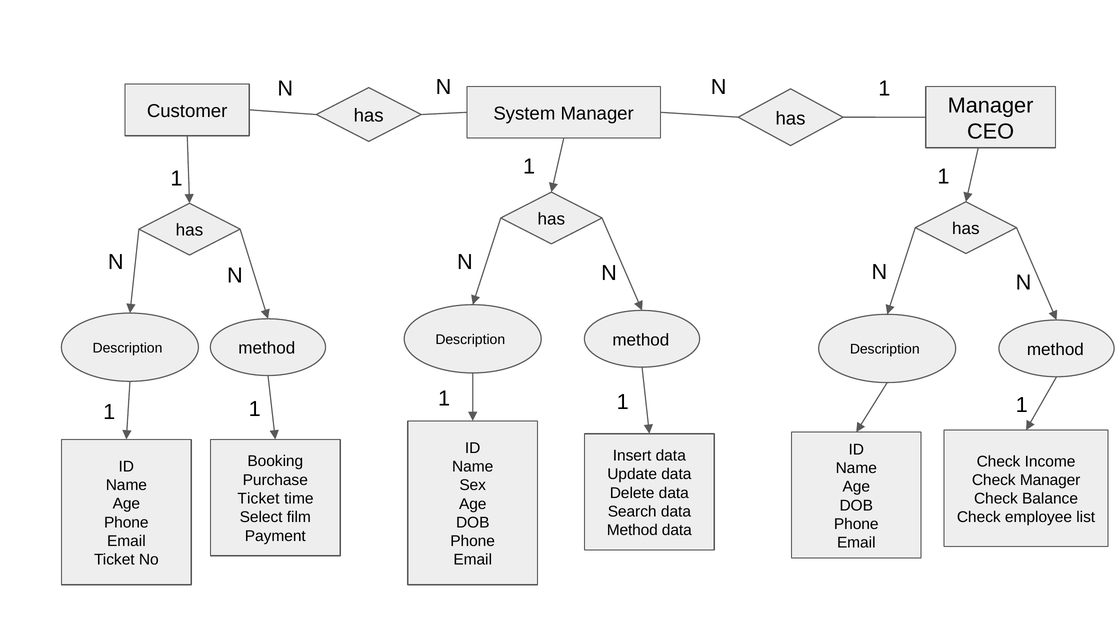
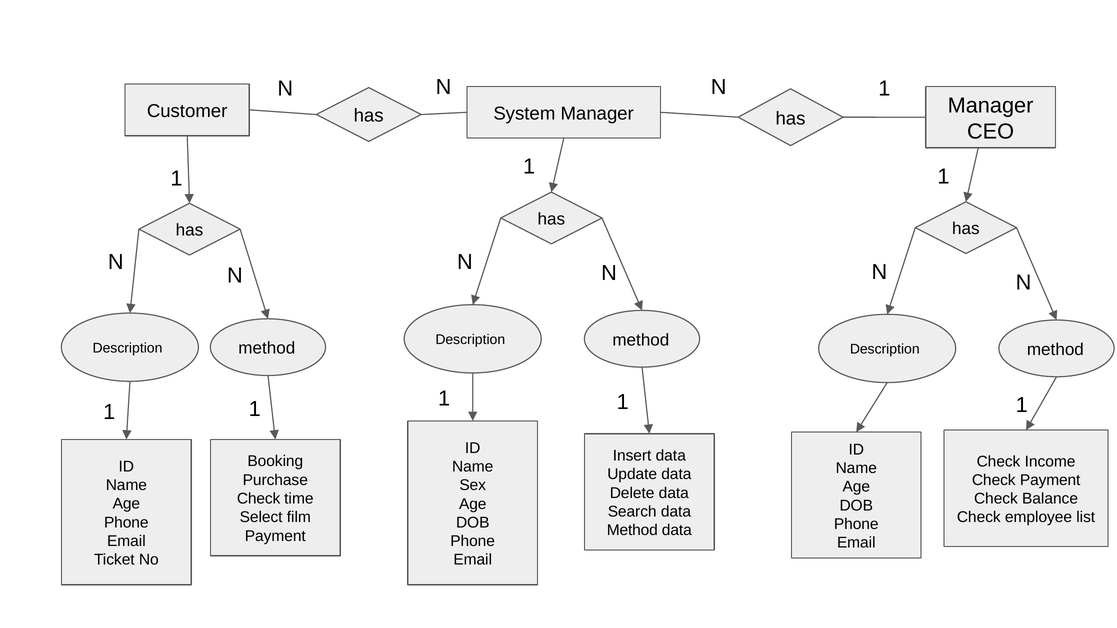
Check Manager: Manager -> Payment (1050, 480)
Ticket: Ticket -> Check (259, 499)
